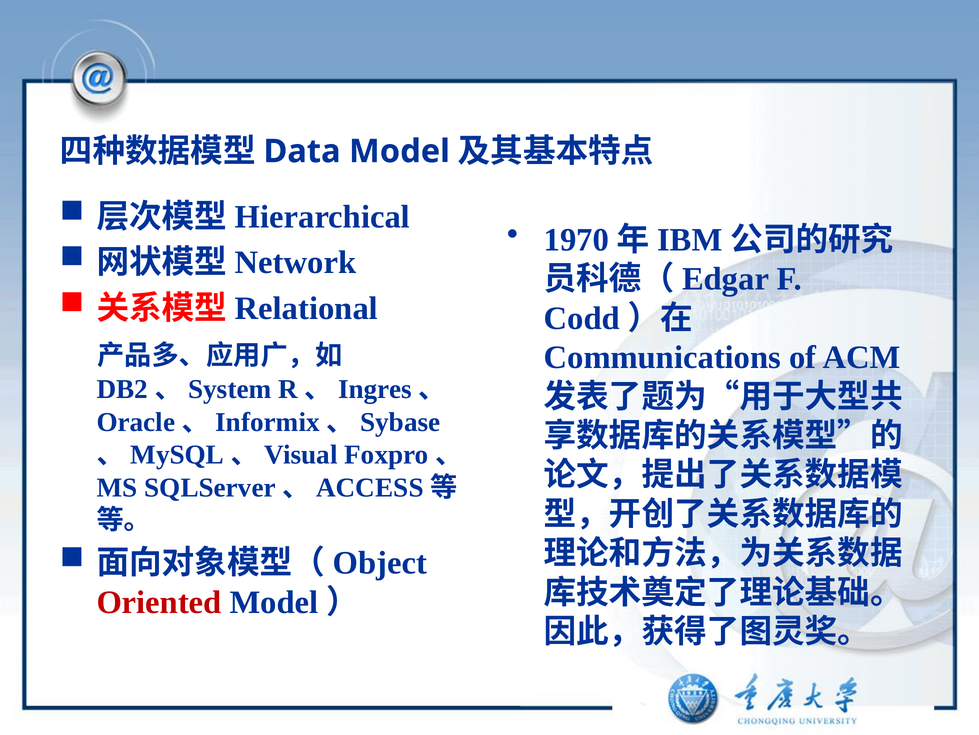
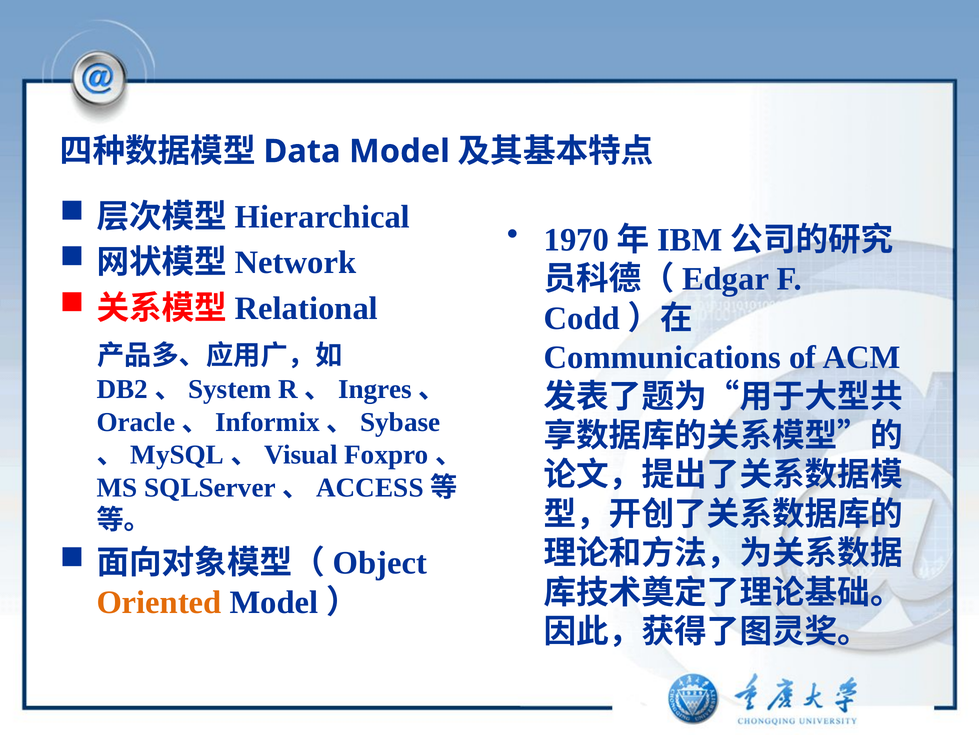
Oriented colour: red -> orange (159, 602)
